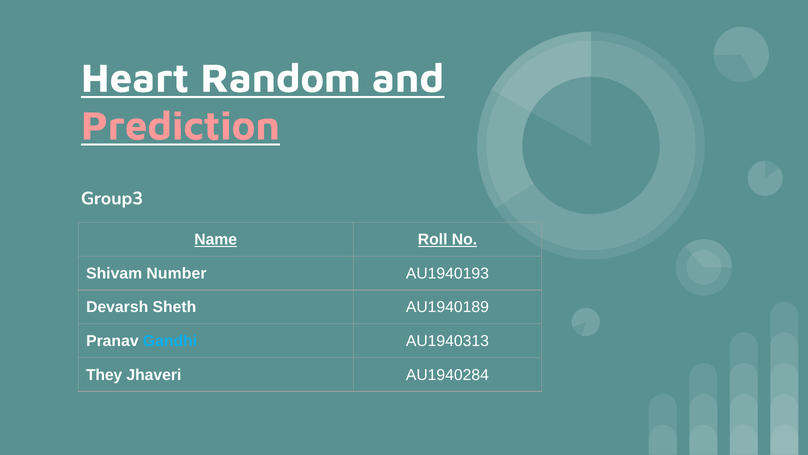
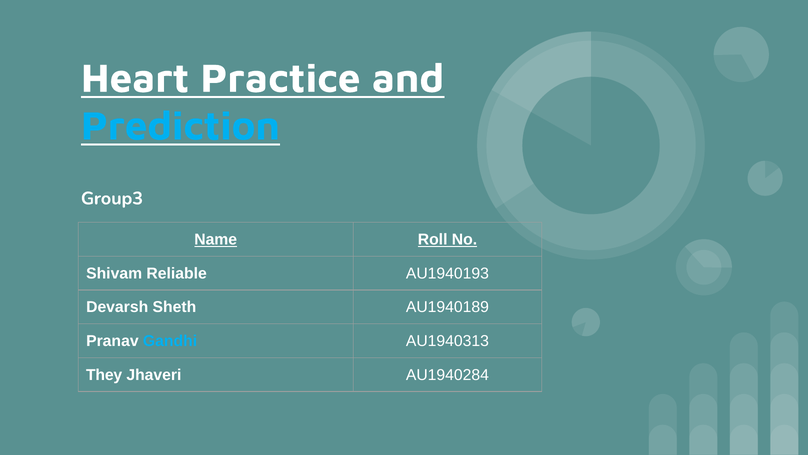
Random: Random -> Practice (280, 78)
Prediction colour: pink -> light blue (180, 126)
Number: Number -> Reliable (177, 273)
